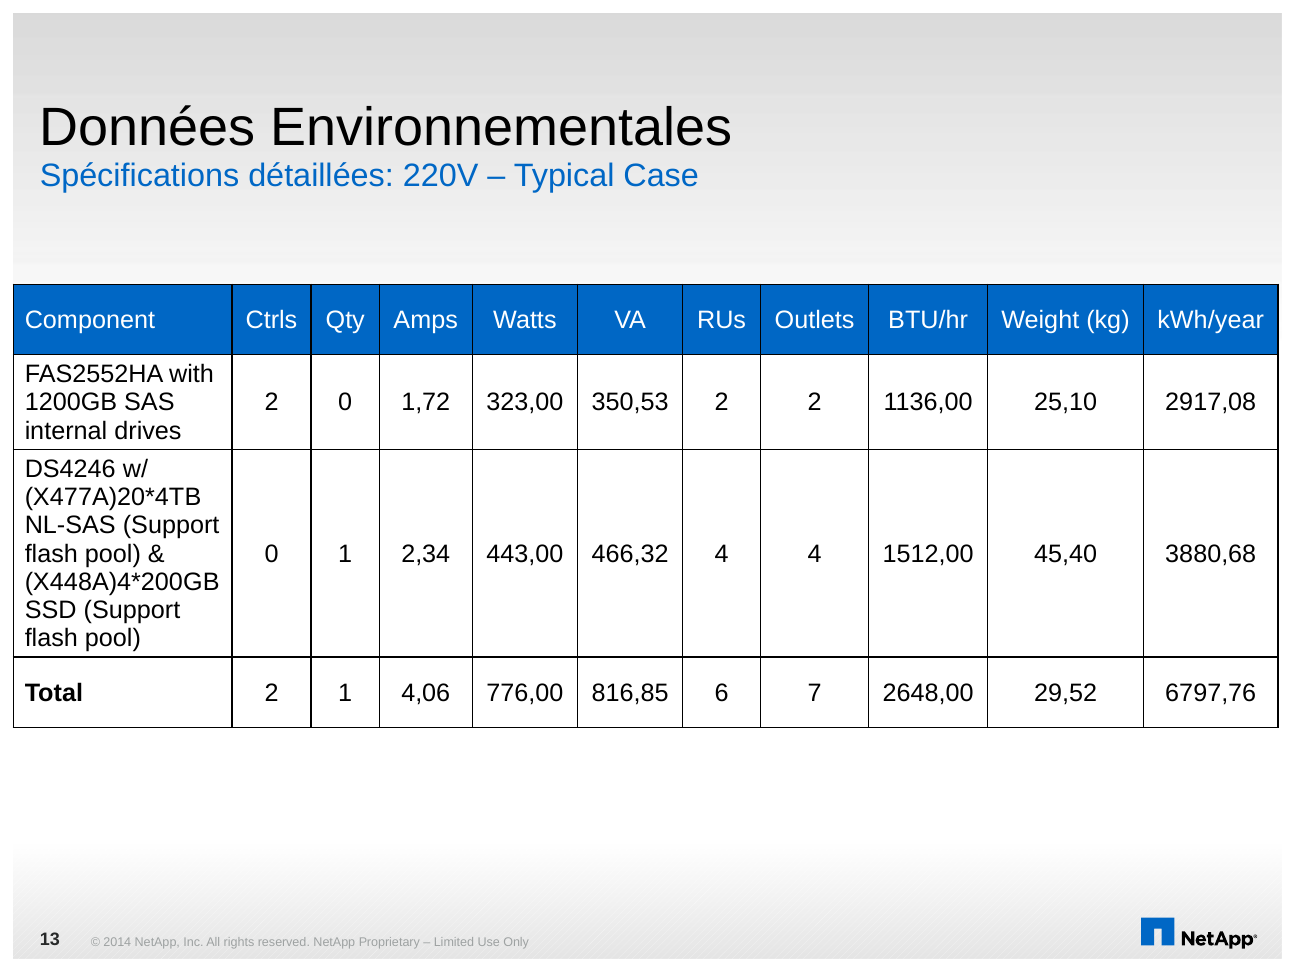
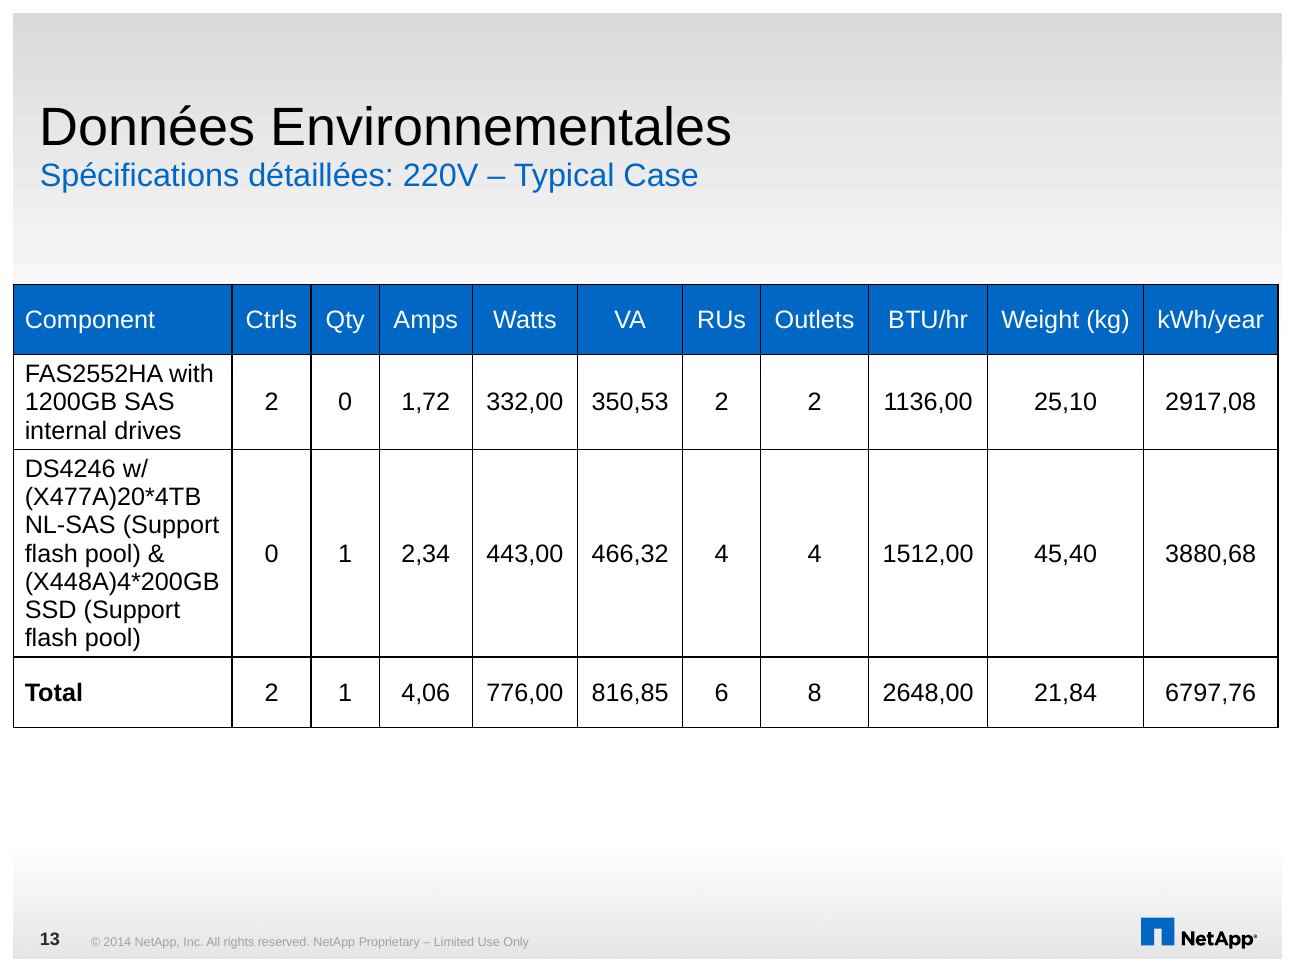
323,00: 323,00 -> 332,00 (525, 403)
7: 7 -> 8 (815, 693)
29,52: 29,52 -> 21,84 (1066, 693)
